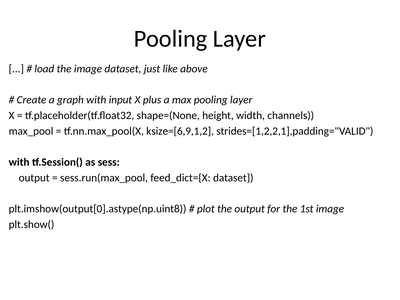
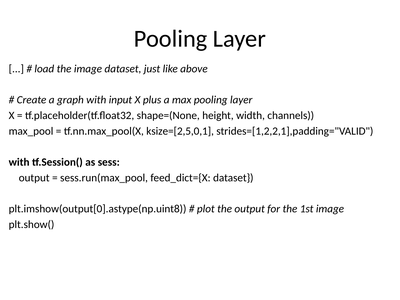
ksize=[6,9,1,2: ksize=[6,9,1,2 -> ksize=[2,5,0,1 (180, 131)
